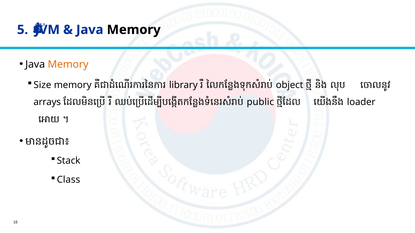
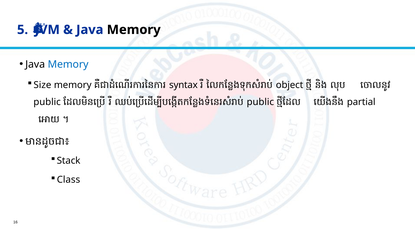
Memory colour: orange -> blue (68, 64)
library: library -> syntax (183, 85)
arrays: arrays -> public (47, 102)
loader: loader -> partial (361, 102)
